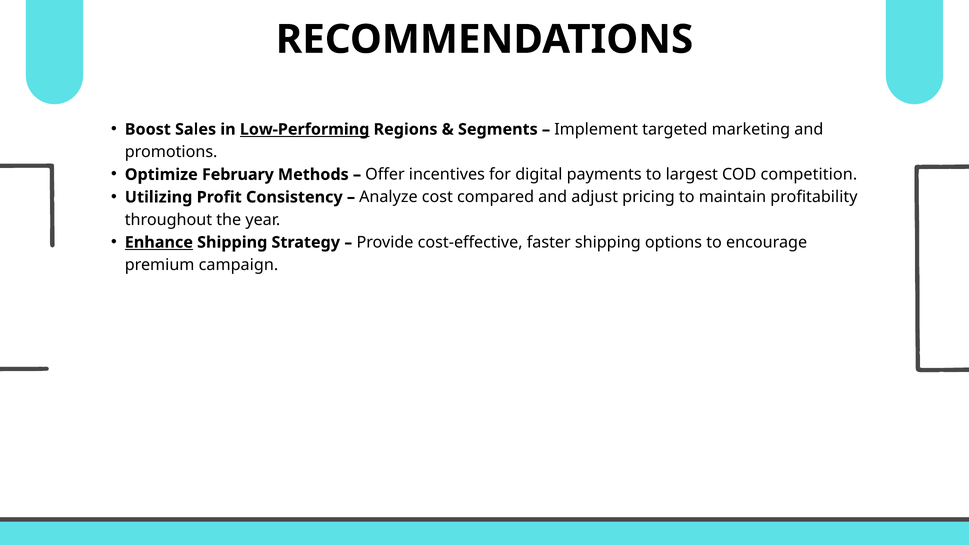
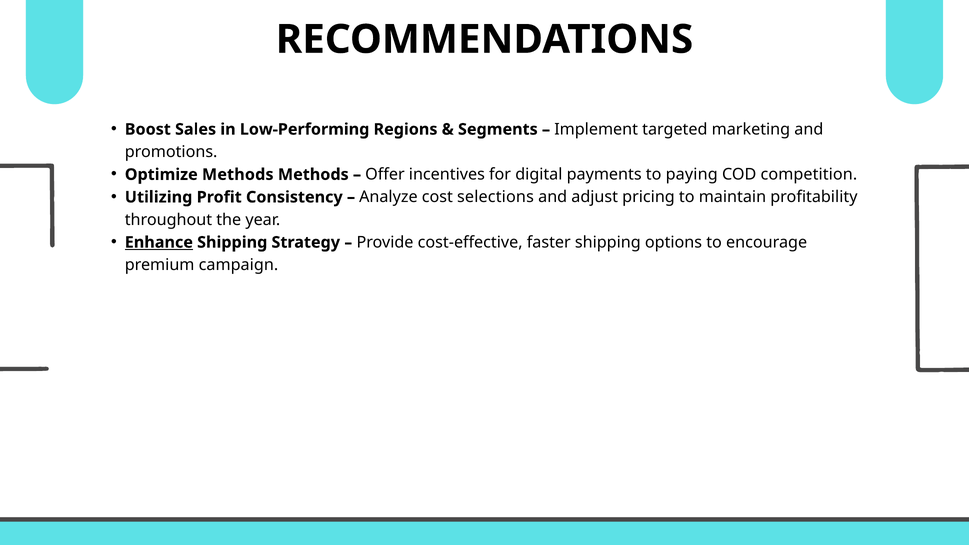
Low-Performing underline: present -> none (305, 129)
Optimize February: February -> Methods (238, 175)
largest: largest -> paying (692, 175)
compared: compared -> selections (495, 197)
